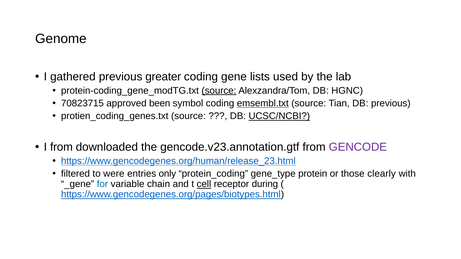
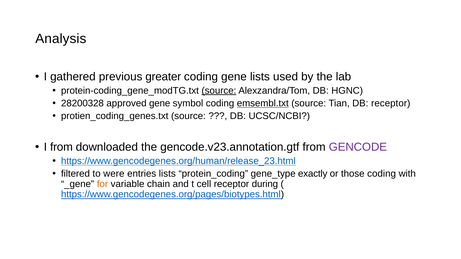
Genome: Genome -> Analysis (61, 39)
70823715: 70823715 -> 28200328 (82, 104)
approved been: been -> gene (160, 104)
DB previous: previous -> receptor (391, 104)
UCSC/NCBI underline: present -> none (279, 116)
entries only: only -> lists (167, 174)
protein: protein -> exactly (313, 174)
those clearly: clearly -> coding (382, 174)
for colour: blue -> orange (102, 184)
cell underline: present -> none (204, 184)
